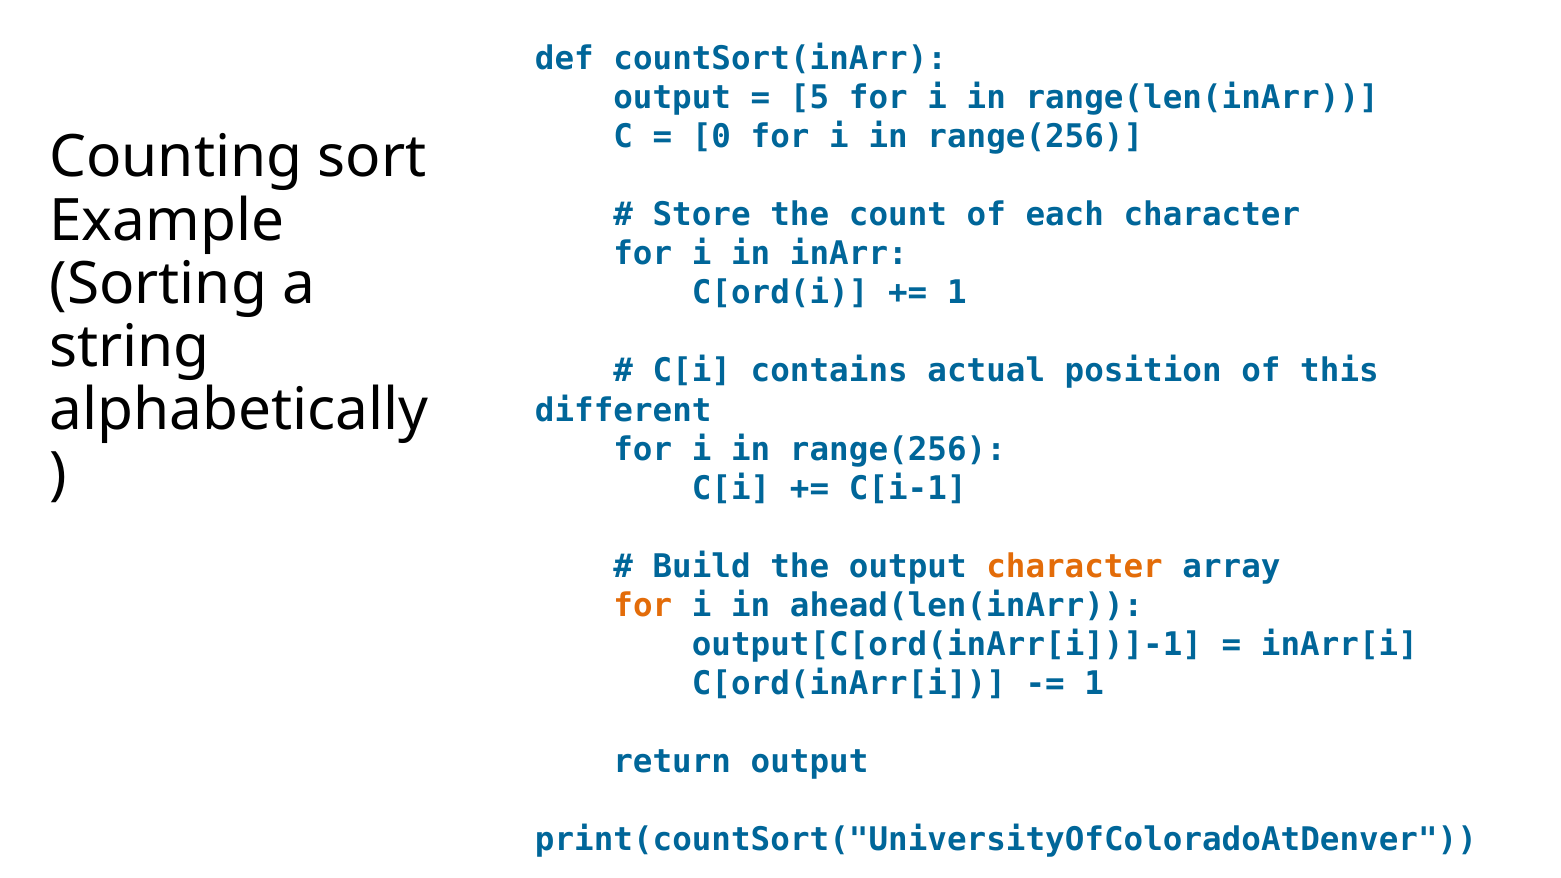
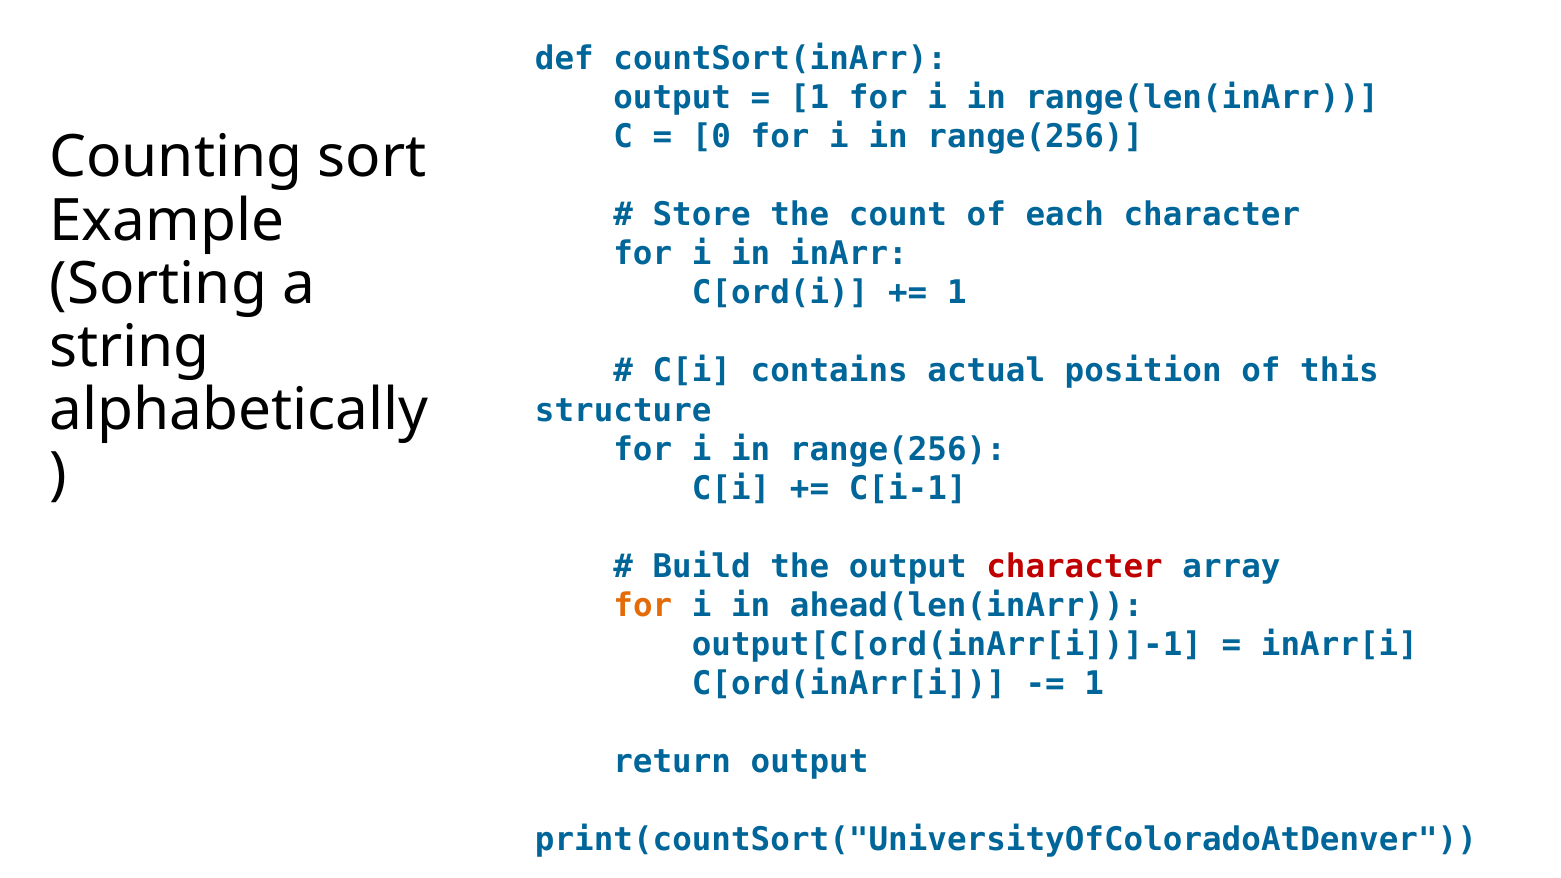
5: 5 -> 1 (810, 98)
different: different -> structure (623, 410)
character colour: orange -> red (1075, 566)
